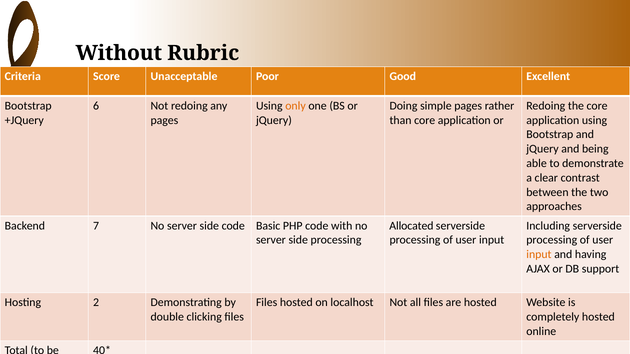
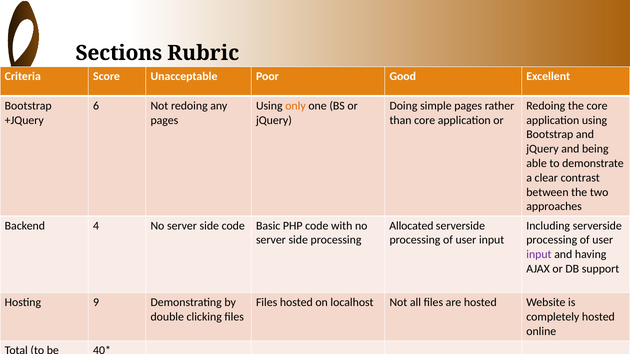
Without: Without -> Sections (119, 53)
7: 7 -> 4 (96, 226)
input colour: orange -> purple (539, 255)
2: 2 -> 9 (96, 303)
